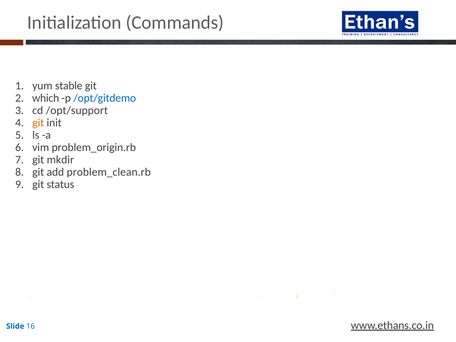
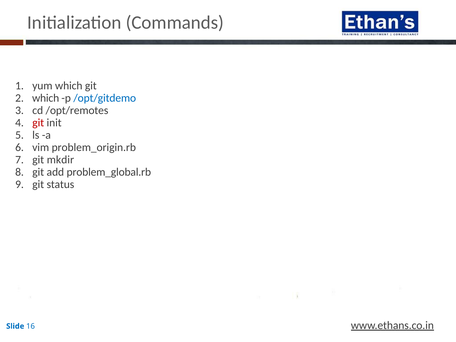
yum stable: stable -> which (69, 86)
/opt/support: /opt/support -> /opt/remotes (77, 111)
git colour: orange -> red (38, 123)
problem_clean.rb: problem_clean.rb -> problem_global.rb (109, 172)
